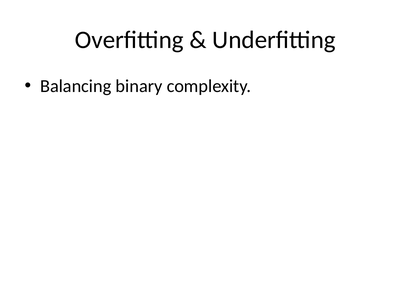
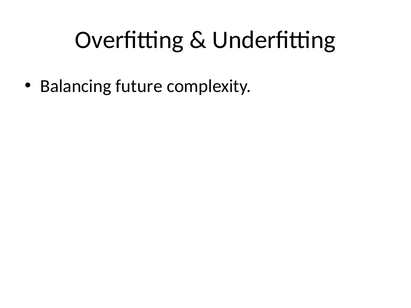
binary: binary -> future (139, 86)
